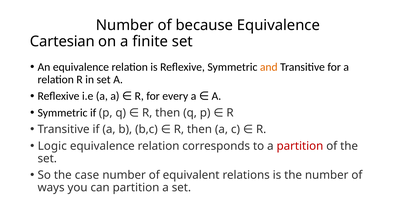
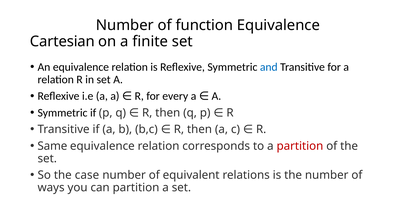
because: because -> function (204, 25)
and colour: orange -> blue (269, 67)
Logic: Logic -> Same (52, 146)
